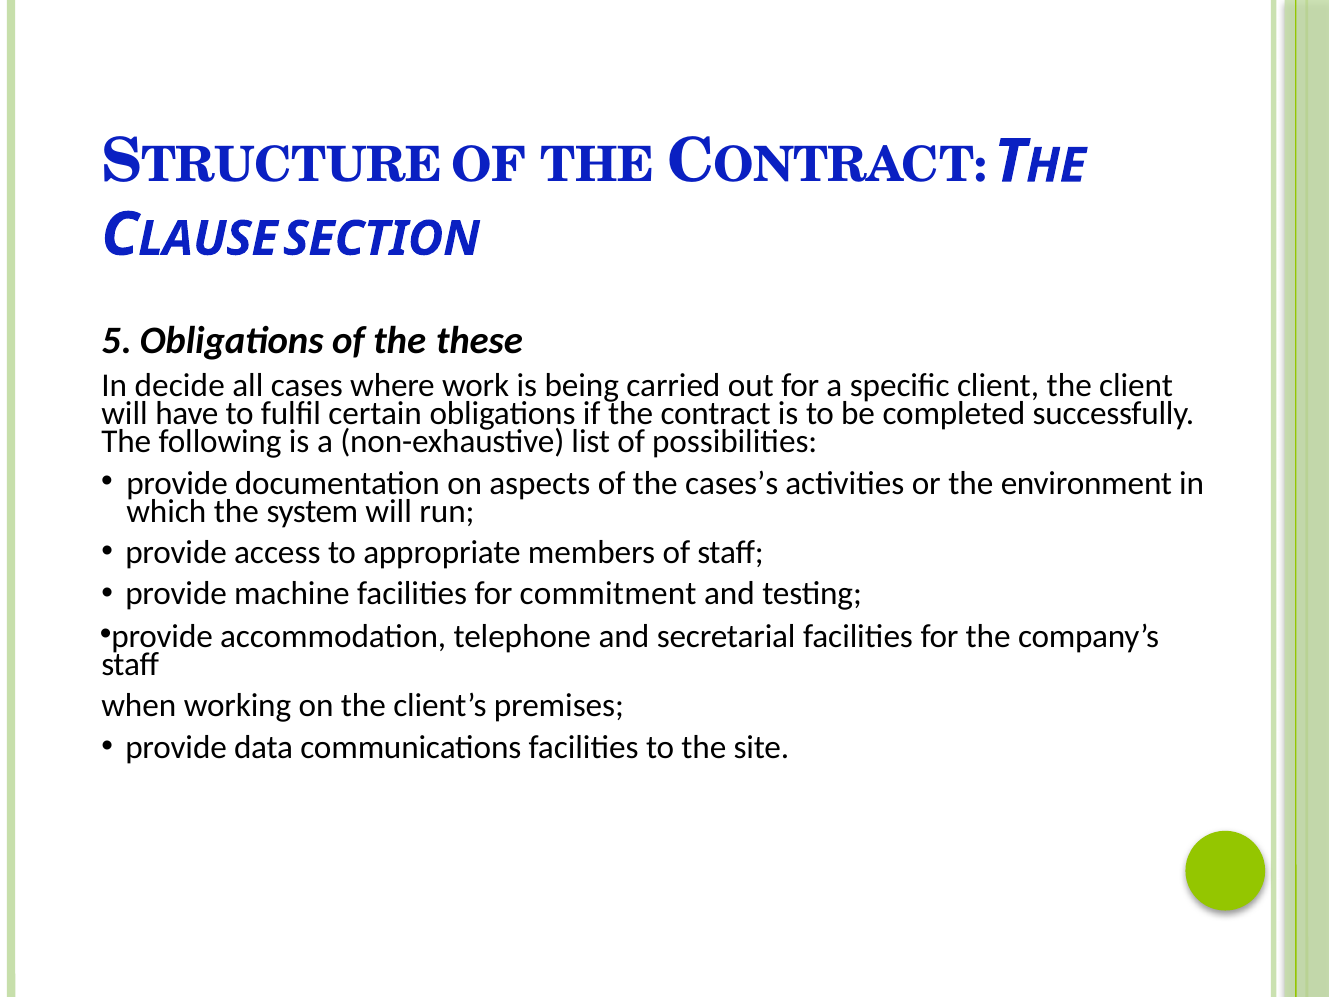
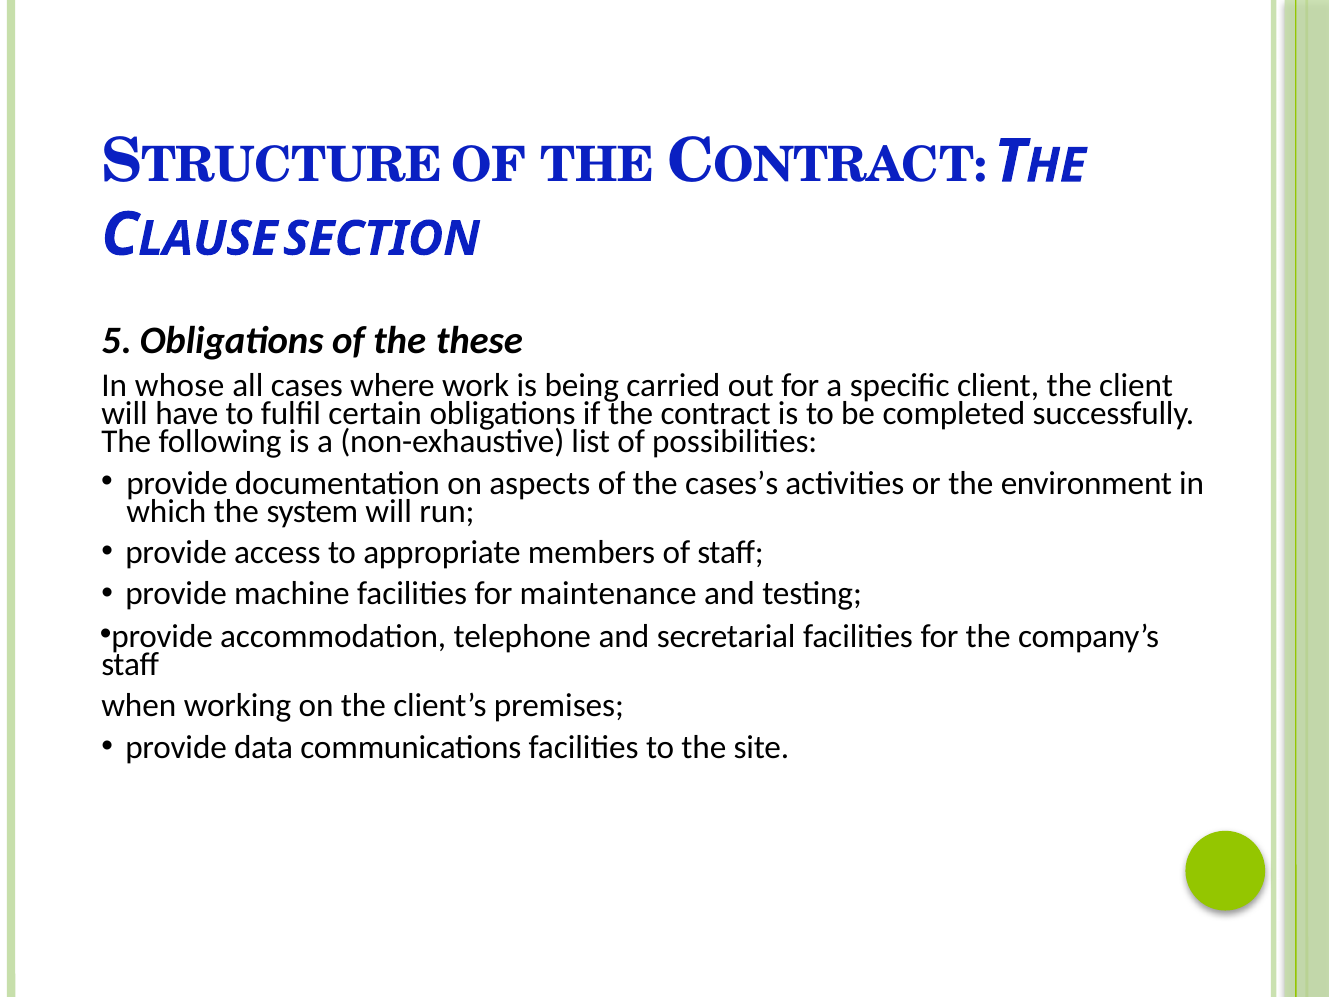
decide: decide -> whose (180, 386)
commitment: commitment -> maintenance (608, 594)
